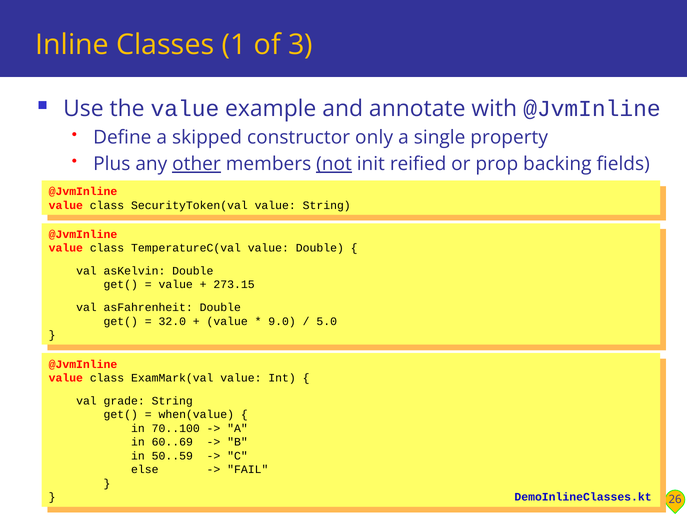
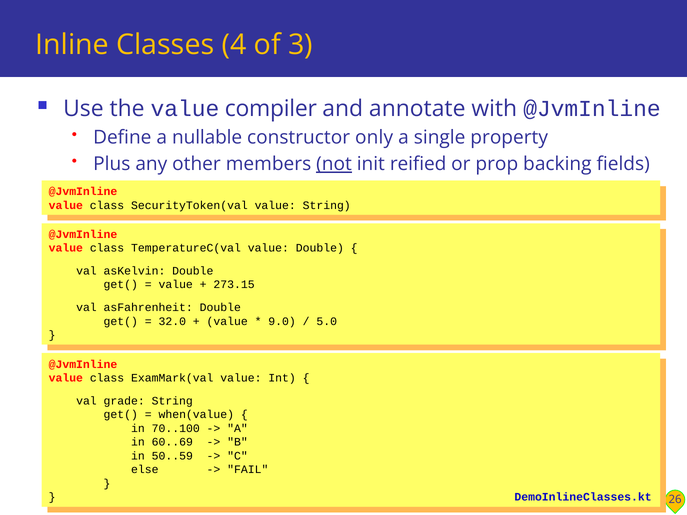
1: 1 -> 4 (234, 45)
example: example -> compiler (271, 109)
skipped: skipped -> nullable (207, 137)
other underline: present -> none (196, 164)
